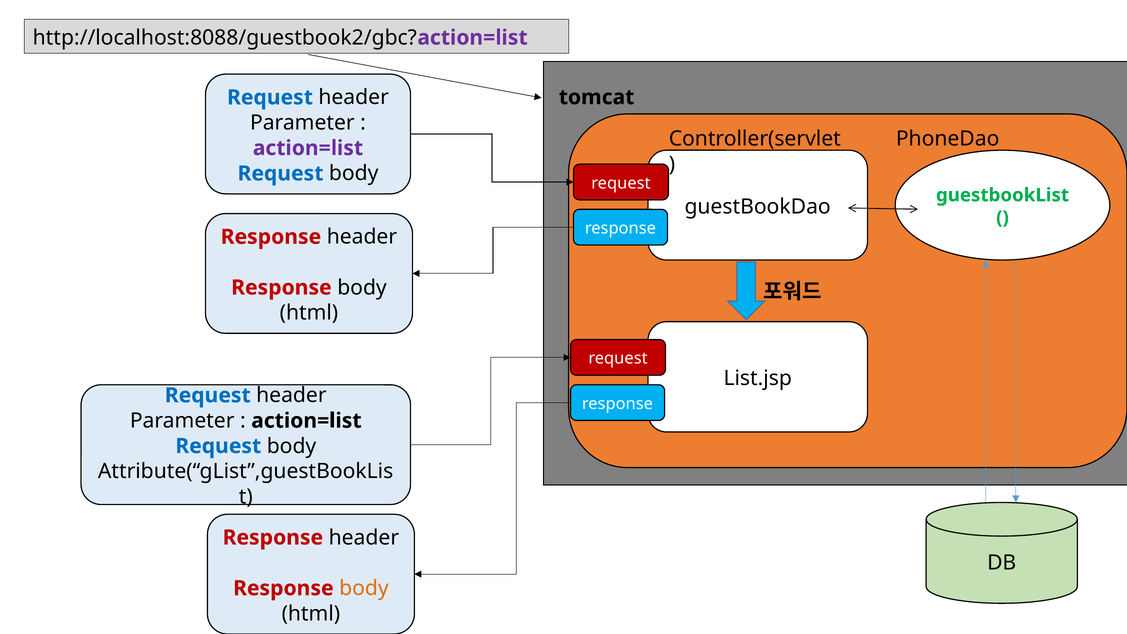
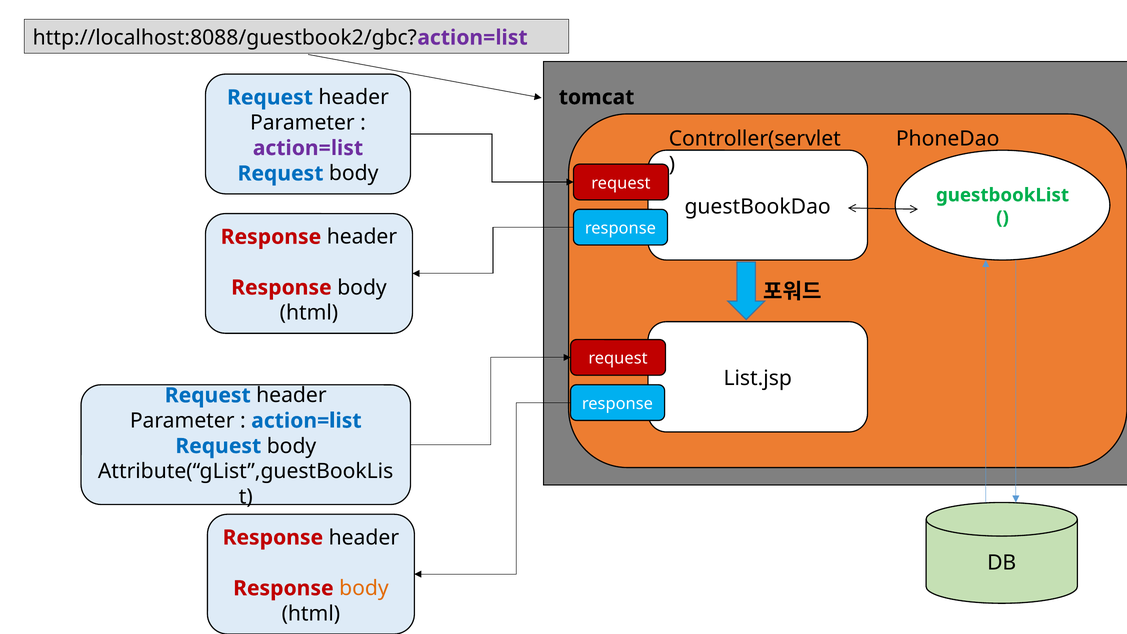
action=list colour: black -> blue (306, 421)
